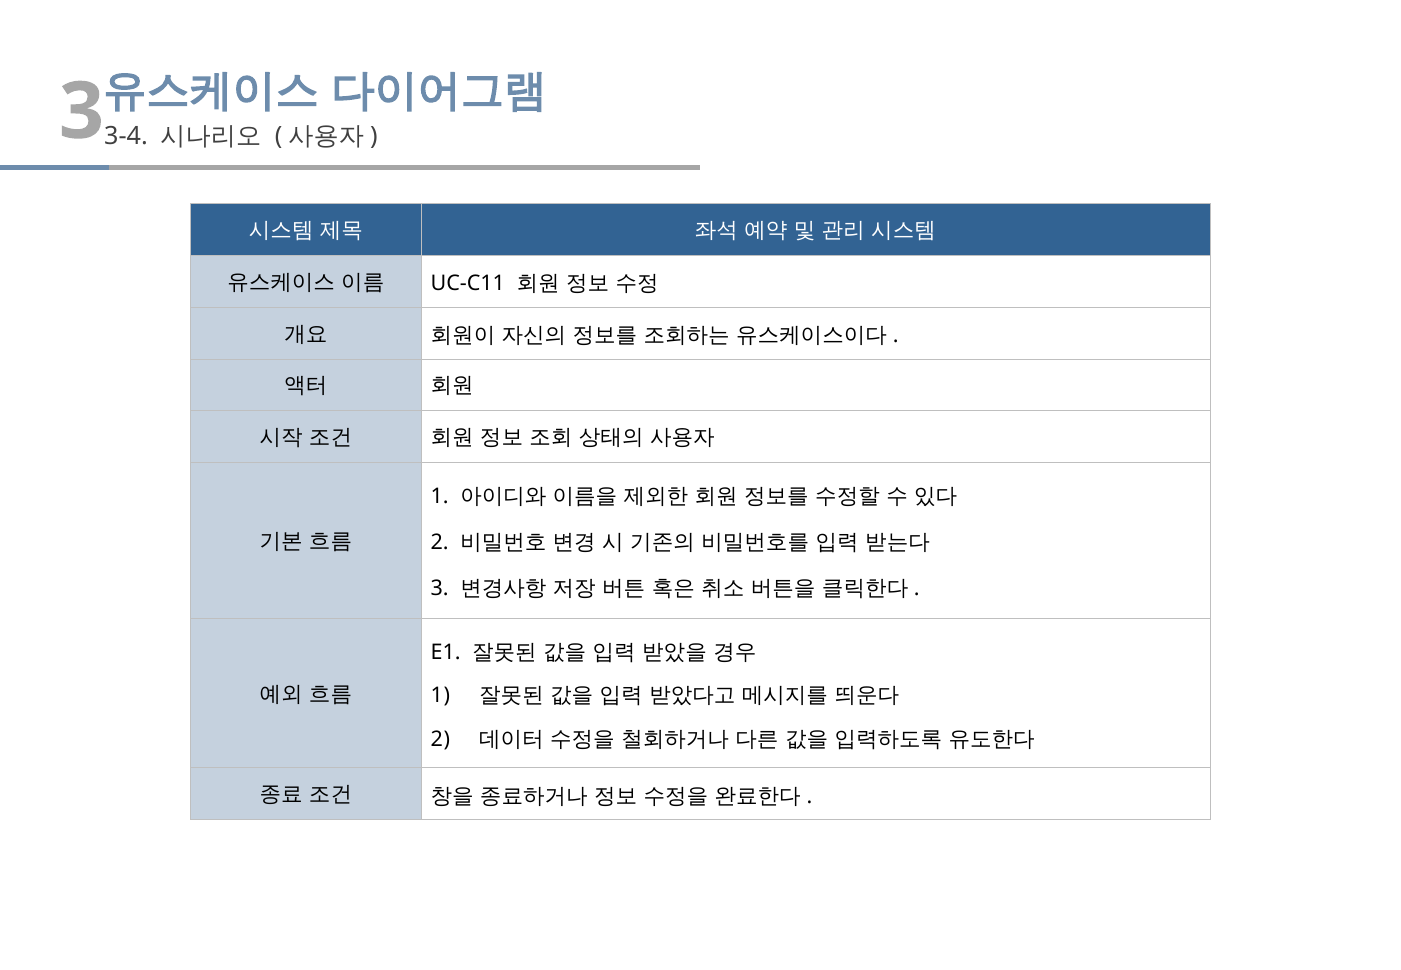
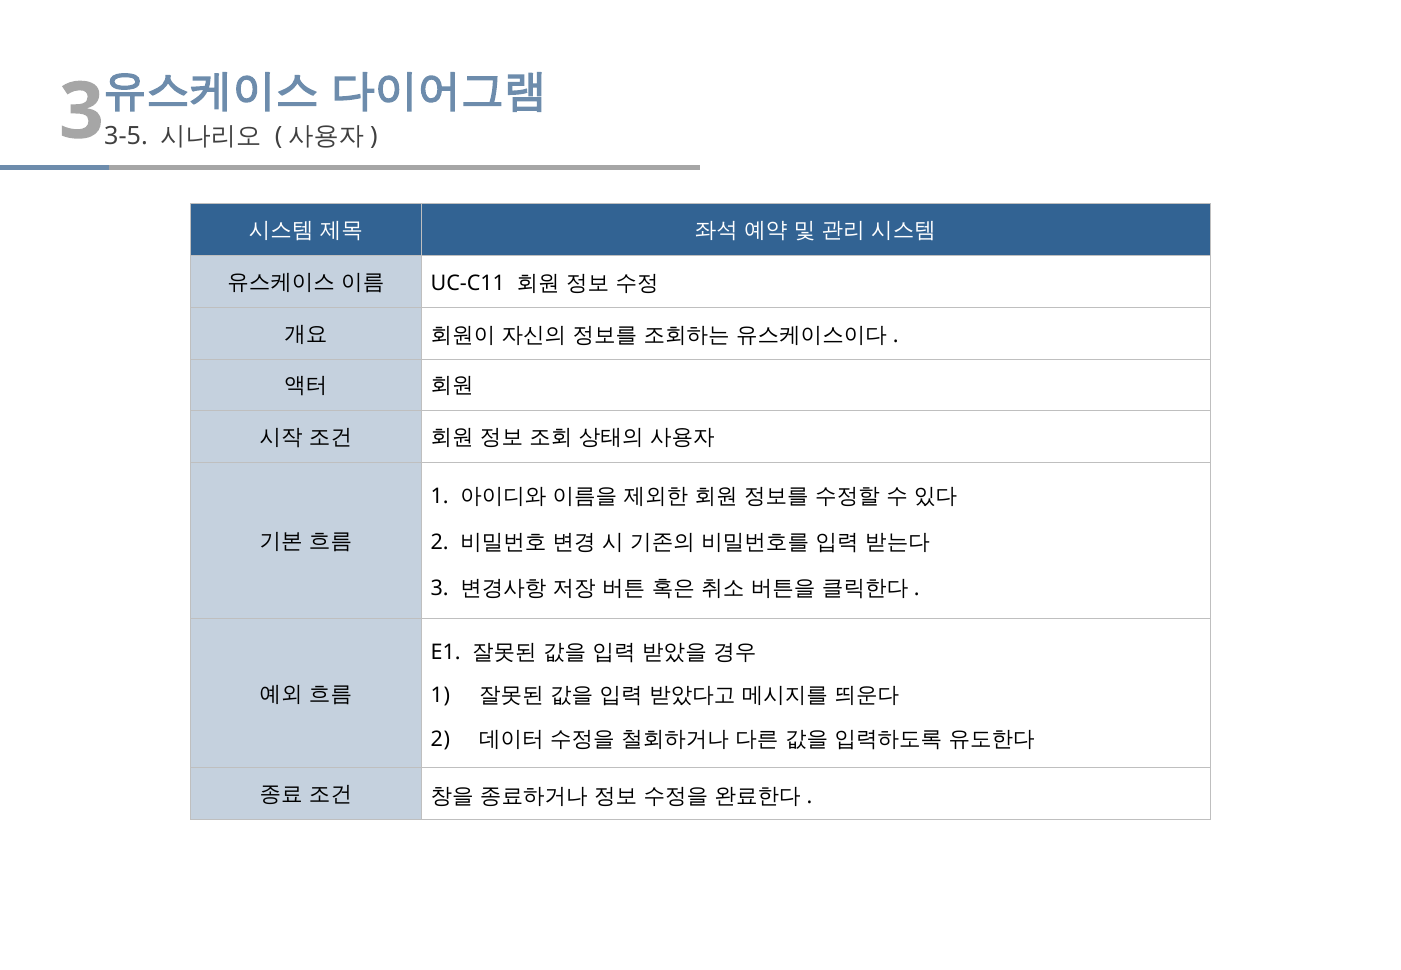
3-4: 3-4 -> 3-5 (126, 136)
